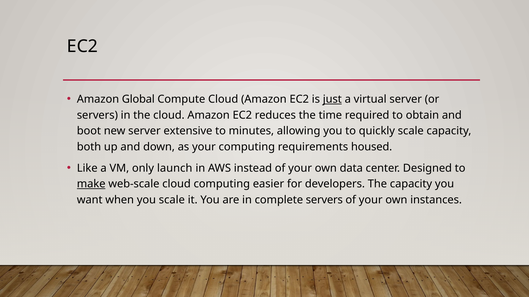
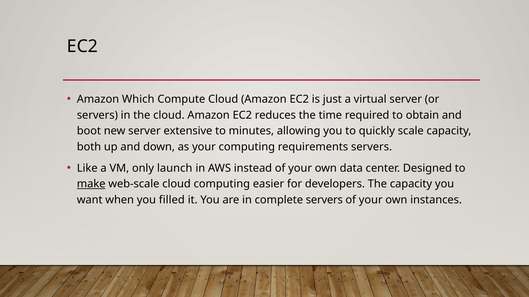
Global: Global -> Which (138, 99)
just underline: present -> none (332, 99)
requirements housed: housed -> servers (372, 147)
you scale: scale -> filled (172, 200)
